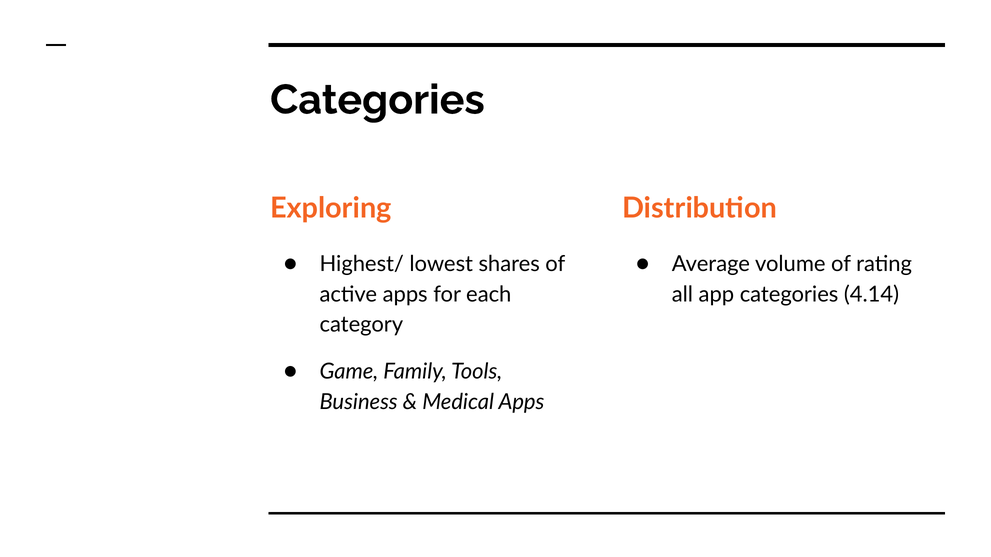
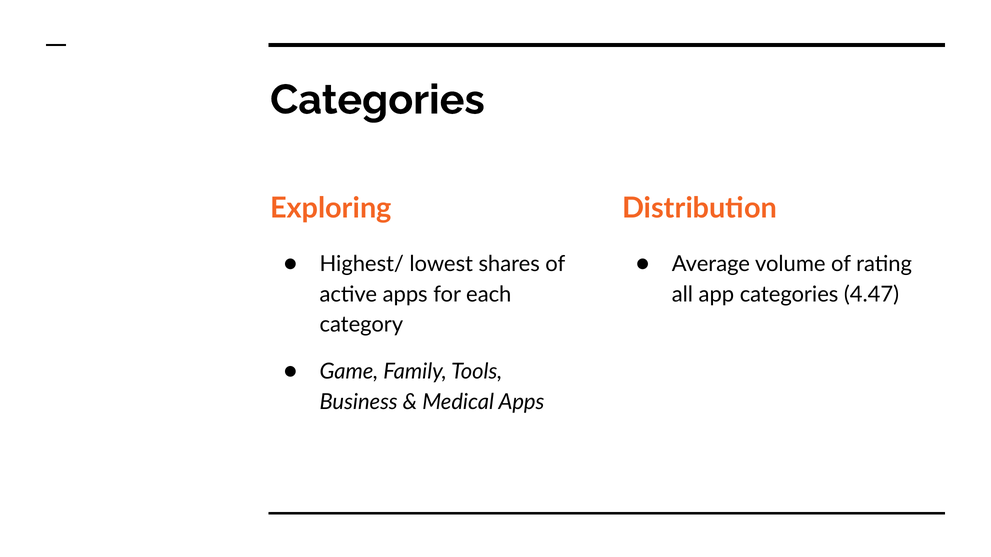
4.14: 4.14 -> 4.47 (872, 295)
